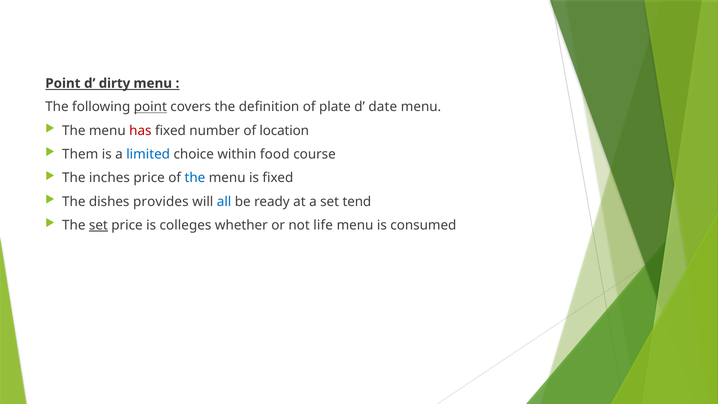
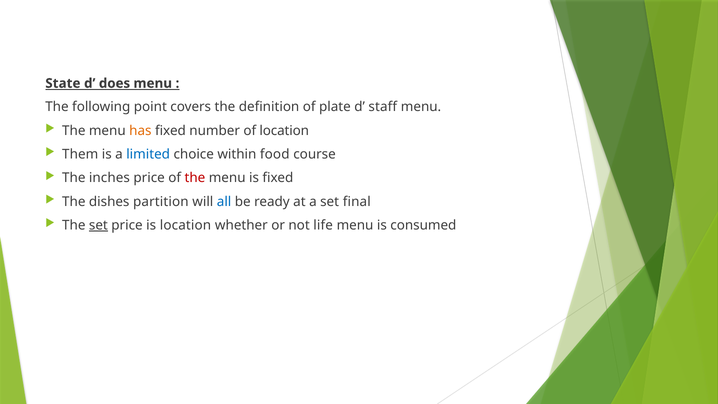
Point: Point -> State (63, 83)
dirty: dirty -> does (114, 83)
point underline: present -> none (150, 107)
date: date -> staff (383, 107)
has colour: red -> orange (140, 131)
the colour: blue -> red (195, 178)
provides: provides -> partition (161, 202)
tend: tend -> final (357, 202)
is colleges: colleges -> location (185, 225)
